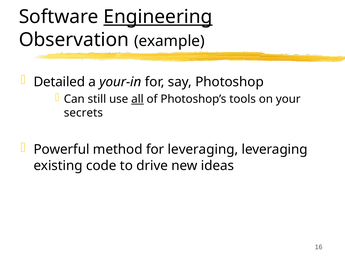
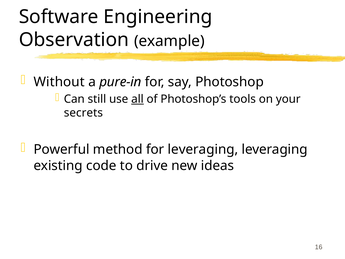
Engineering underline: present -> none (158, 17)
Detailed: Detailed -> Without (59, 82)
your-in: your-in -> pure-in (120, 82)
